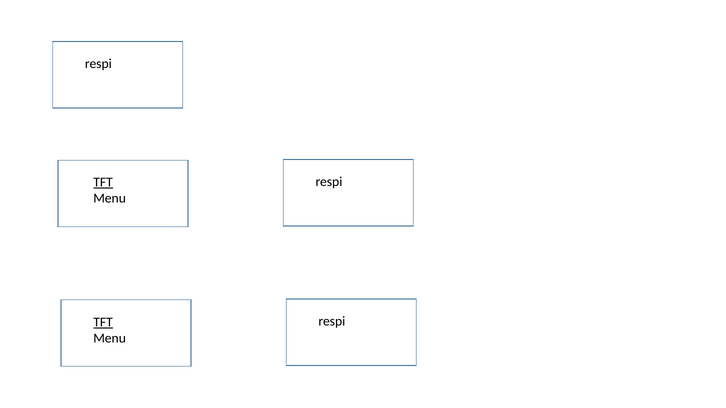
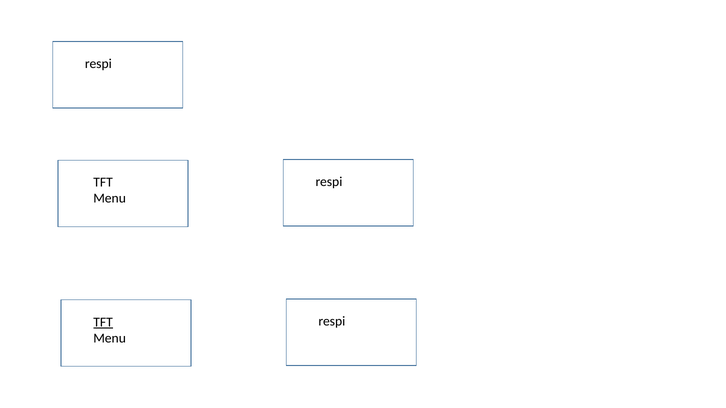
TFT underline: present -> none (103, 182)
